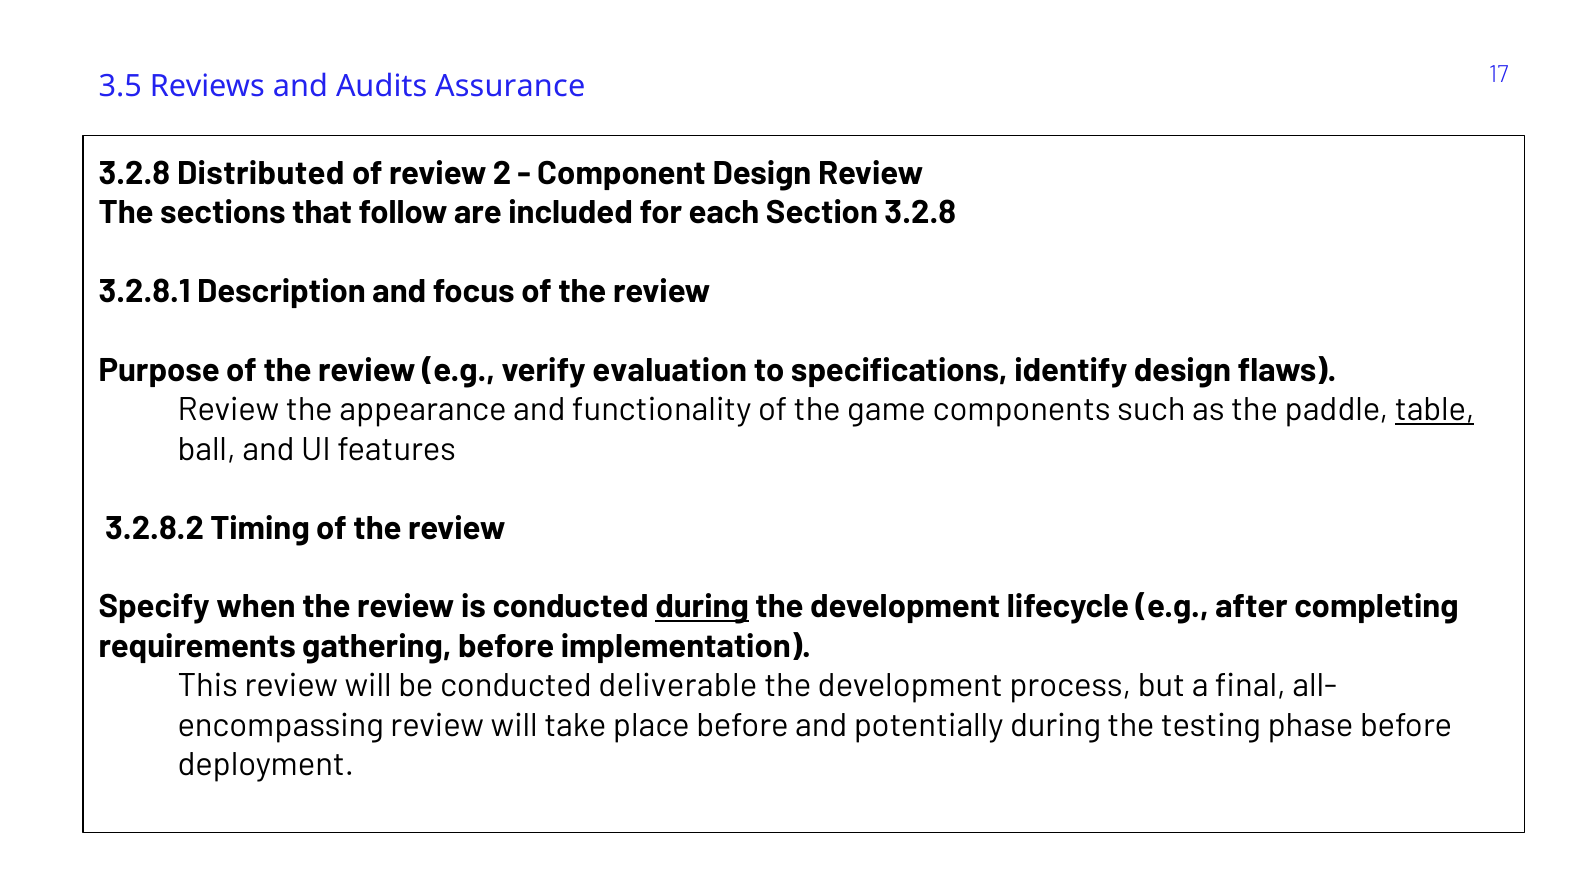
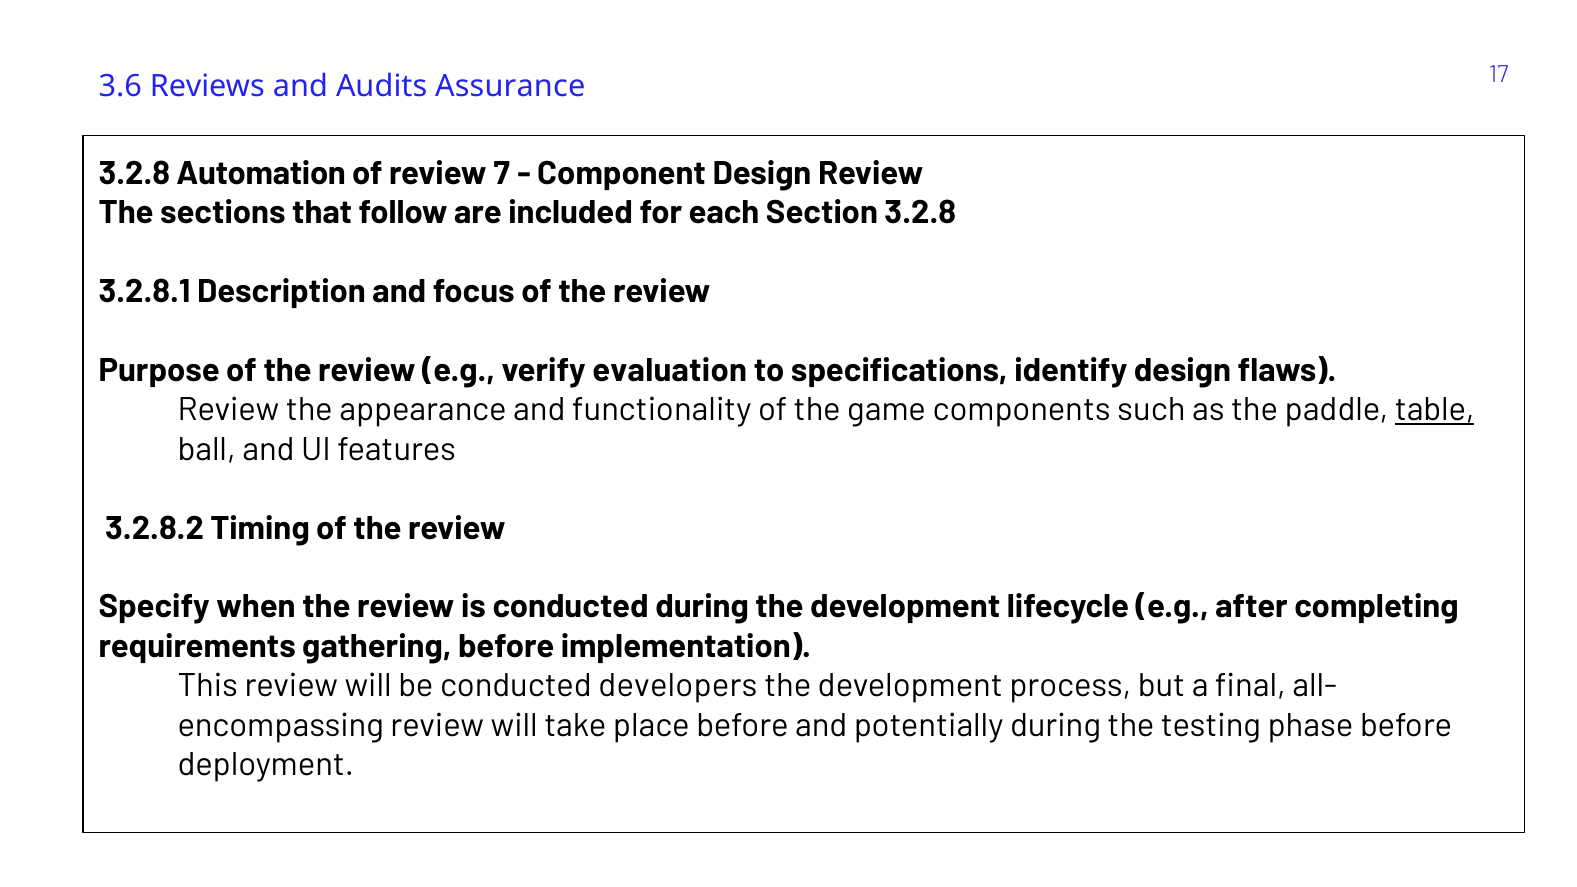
3.5: 3.5 -> 3.6 (120, 86)
Distributed: Distributed -> Automation (261, 173)
2: 2 -> 7 (502, 173)
during underline: present -> none (702, 607)
deliverable: deliverable -> developers (678, 686)
